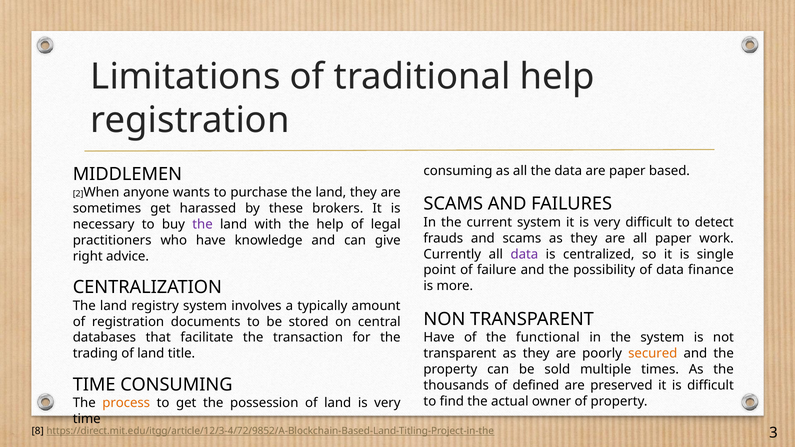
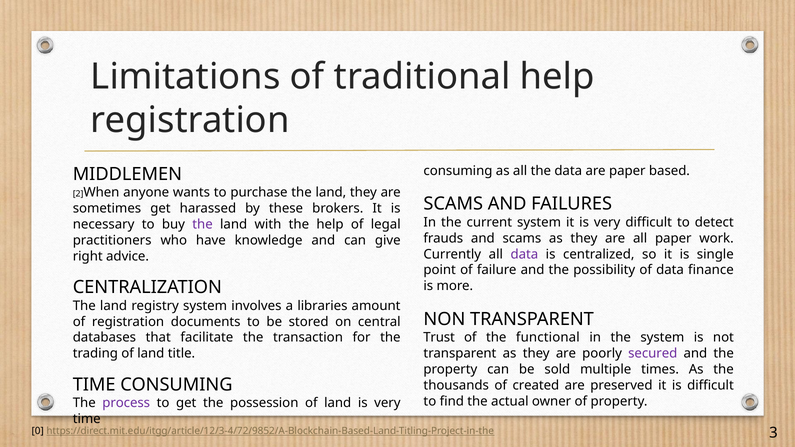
typically: typically -> libraries (322, 306)
Have: Have -> Trust (439, 338)
secured colour: orange -> purple (653, 354)
defined: defined -> created (536, 385)
process colour: orange -> purple (126, 403)
8: 8 -> 0 (38, 431)
